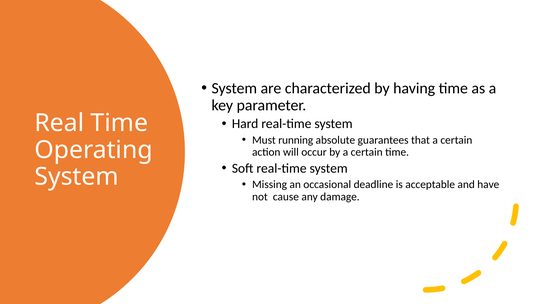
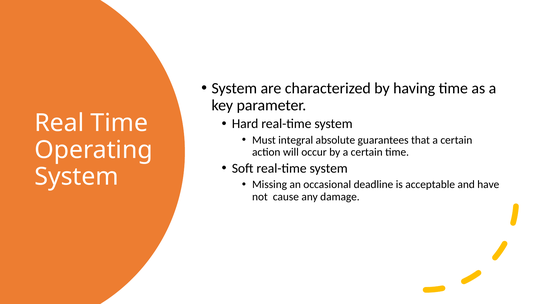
running: running -> integral (296, 140)
